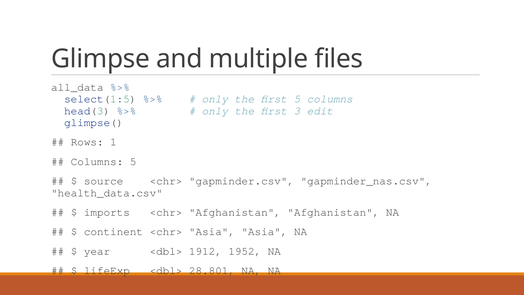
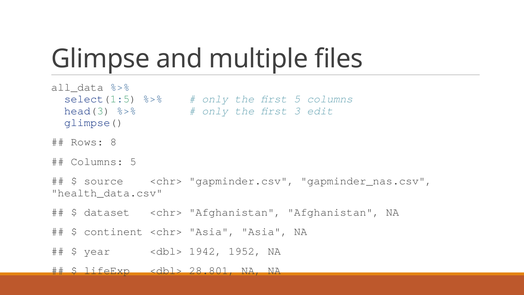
1: 1 -> 8 (113, 142)
imports: imports -> dataset (107, 212)
1912: 1912 -> 1942 (205, 251)
